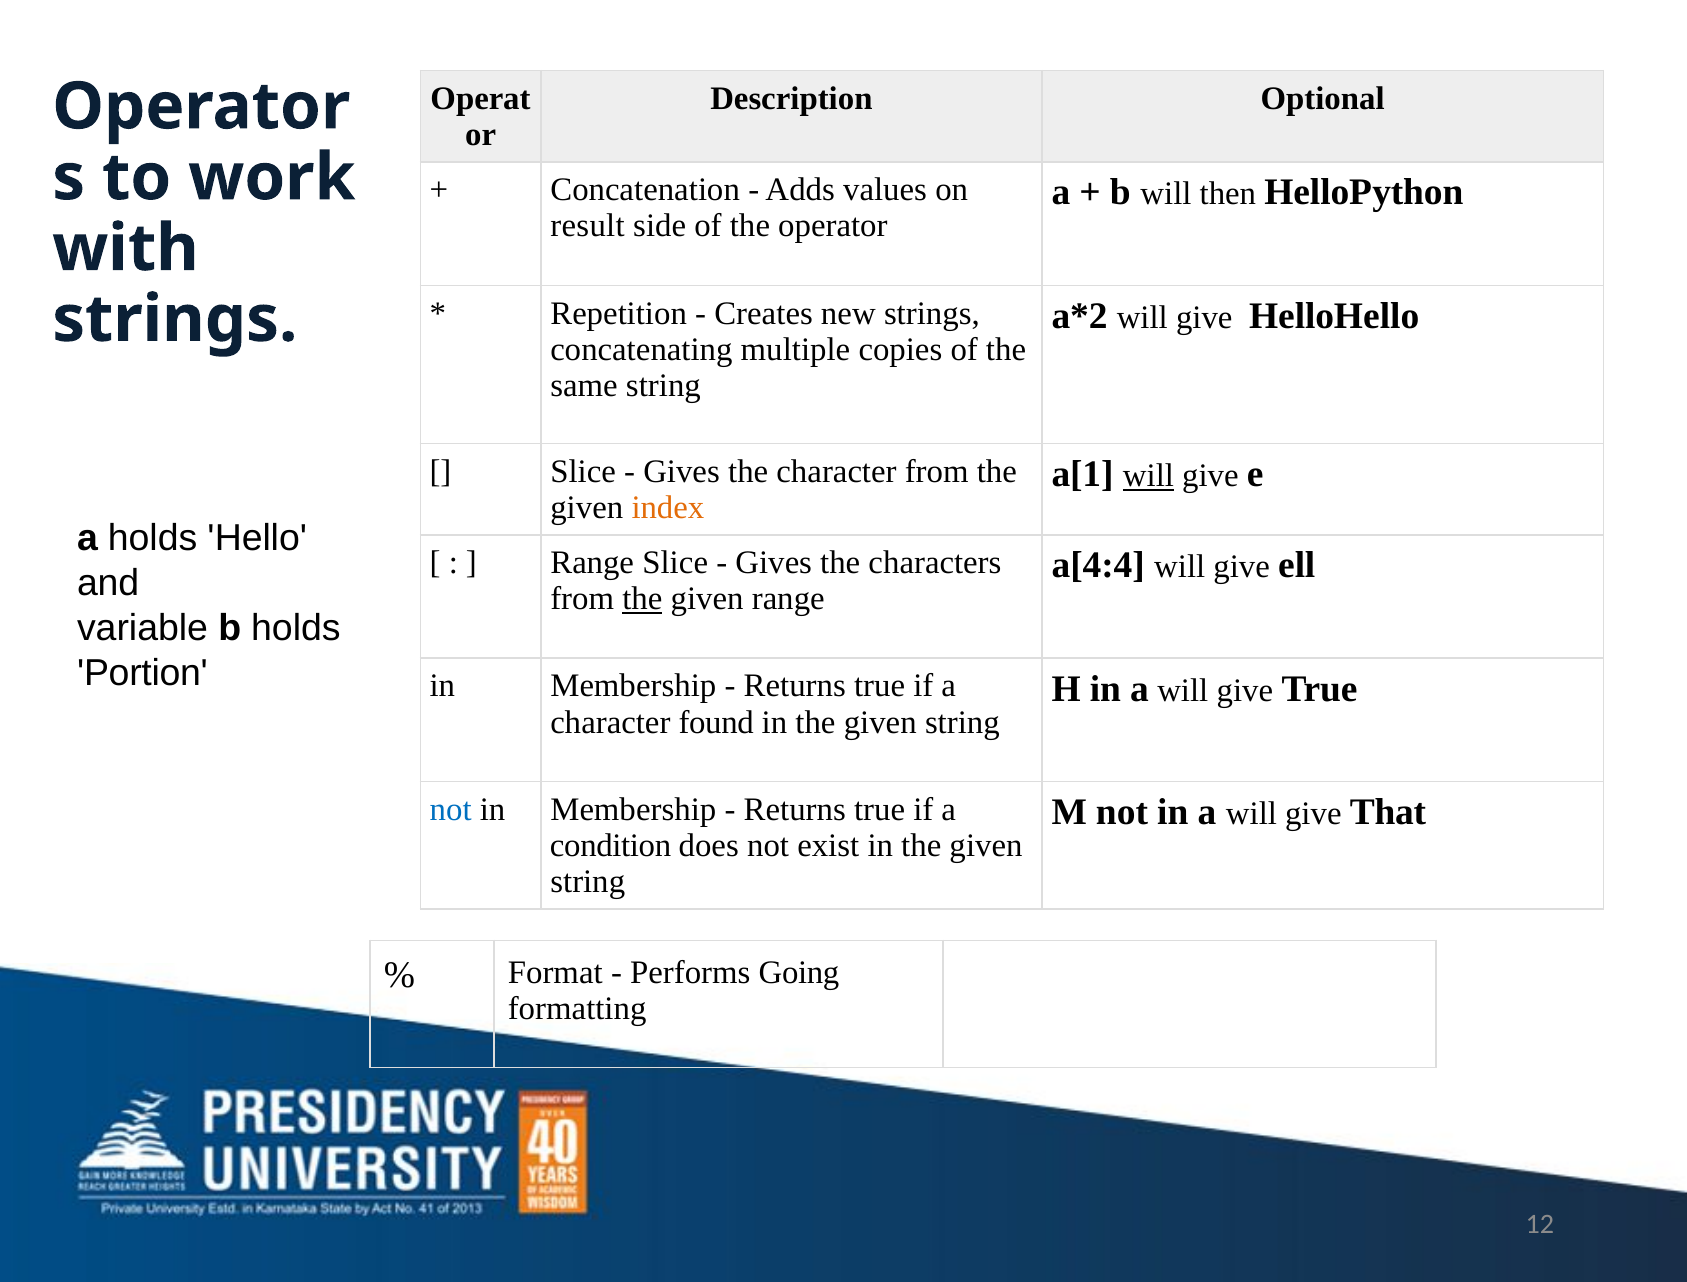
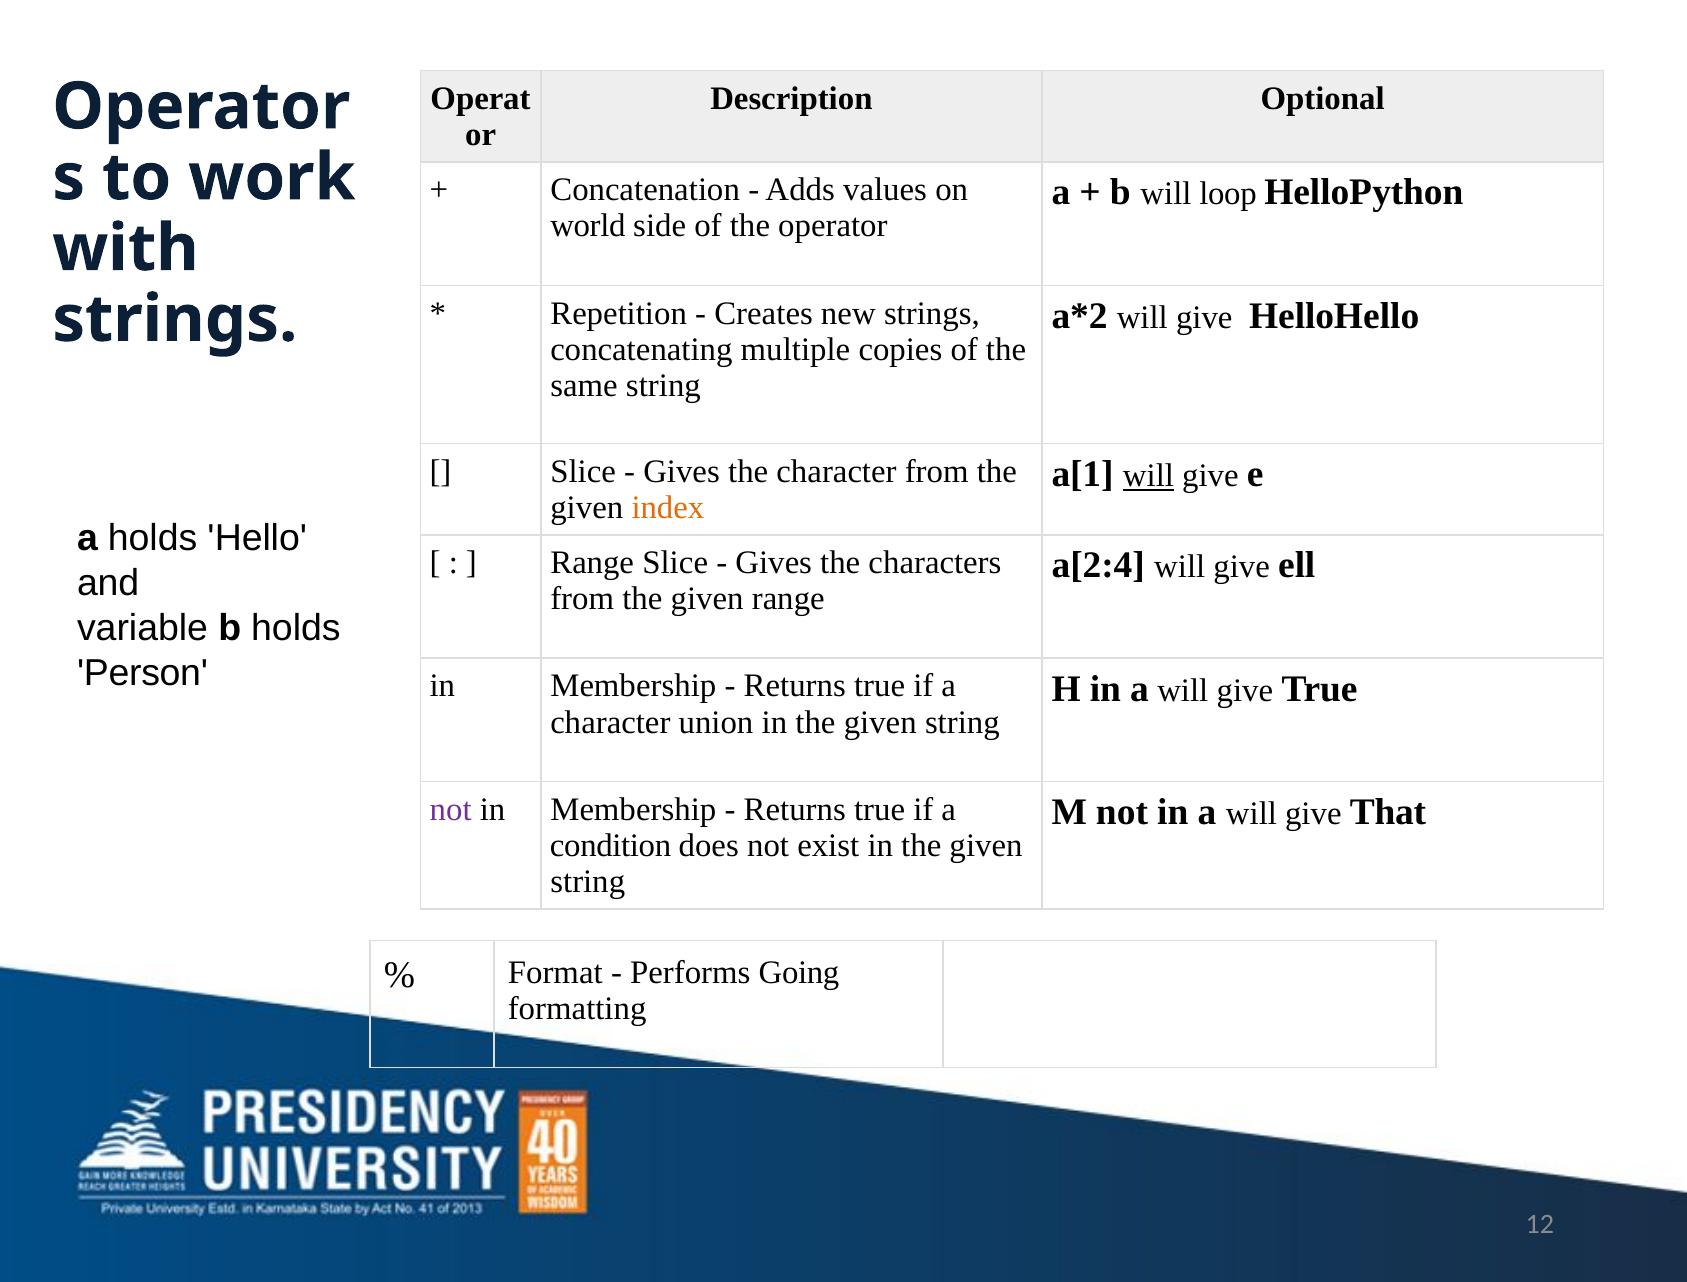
then: then -> loop (1228, 194)
result: result -> world (588, 226)
a[4:4: a[4:4 -> a[2:4 (1098, 565)
the underline: present -> none (642, 599)
Portion: Portion -> Person (143, 673)
found: found -> union (716, 722)
not colour: blue -> purple (451, 809)
